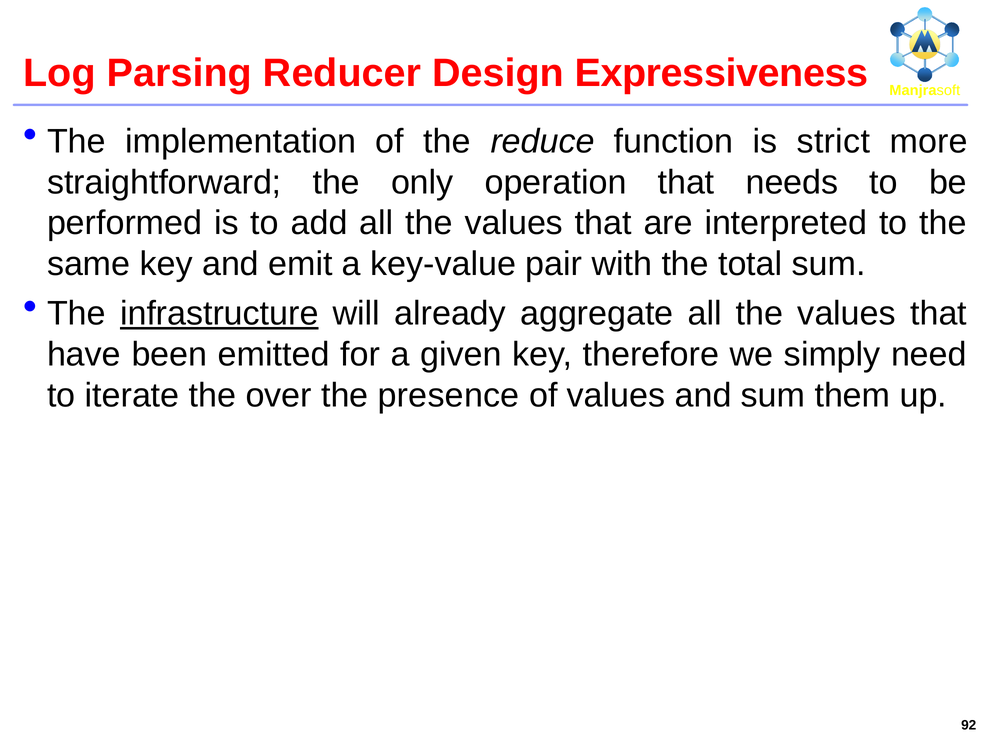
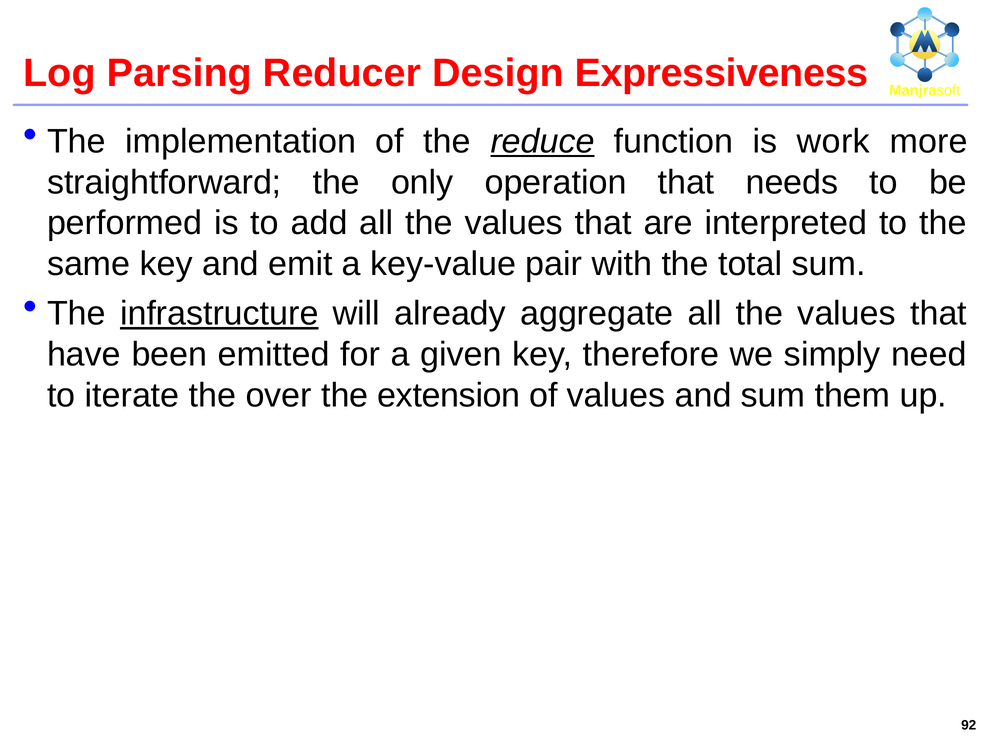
reduce underline: none -> present (543, 141)
strict: strict -> work (833, 141)
presence: presence -> extension (449, 395)
